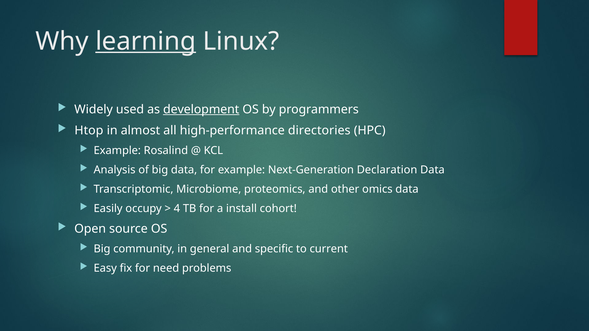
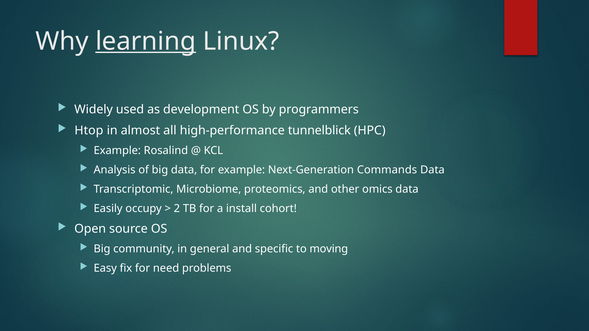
development underline: present -> none (201, 110)
directories: directories -> tunnelblick (319, 130)
Declaration: Declaration -> Commands (387, 170)
4: 4 -> 2 (177, 209)
current: current -> moving (329, 249)
